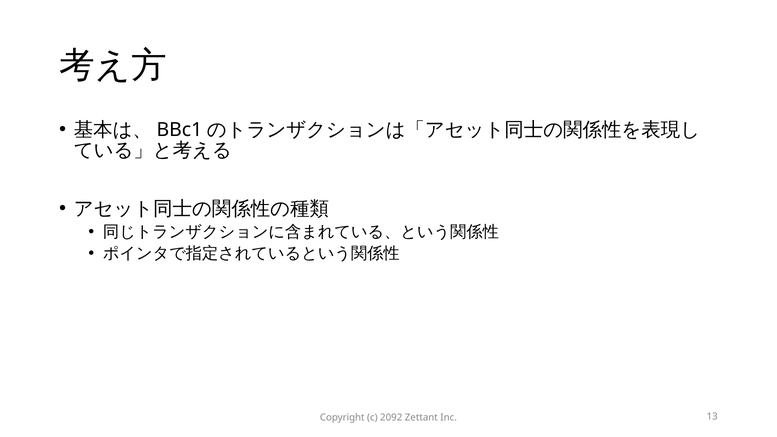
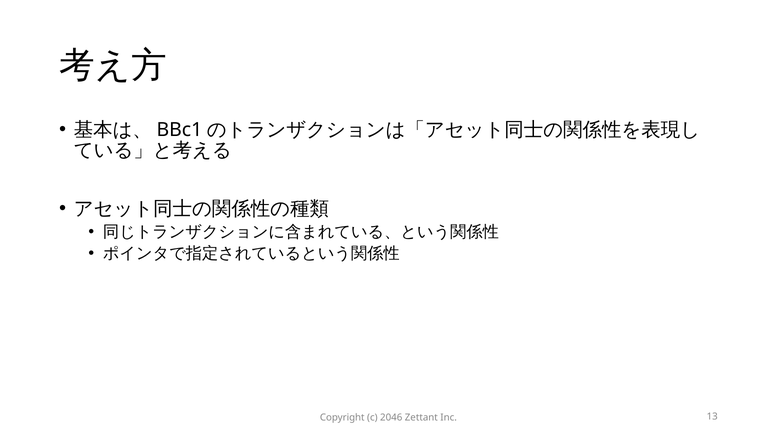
2092: 2092 -> 2046 (391, 417)
